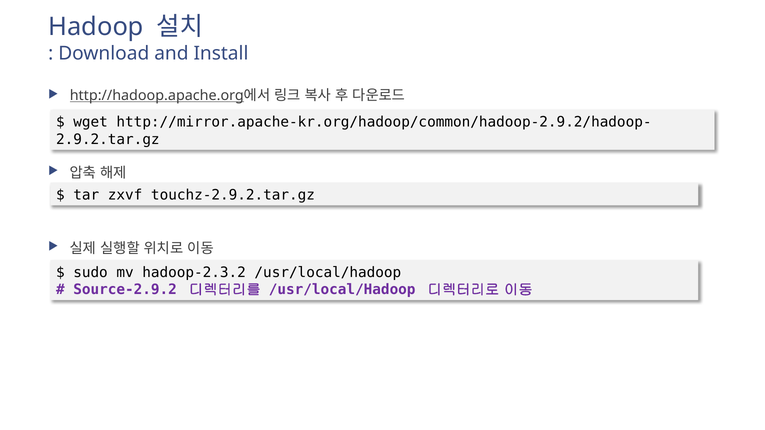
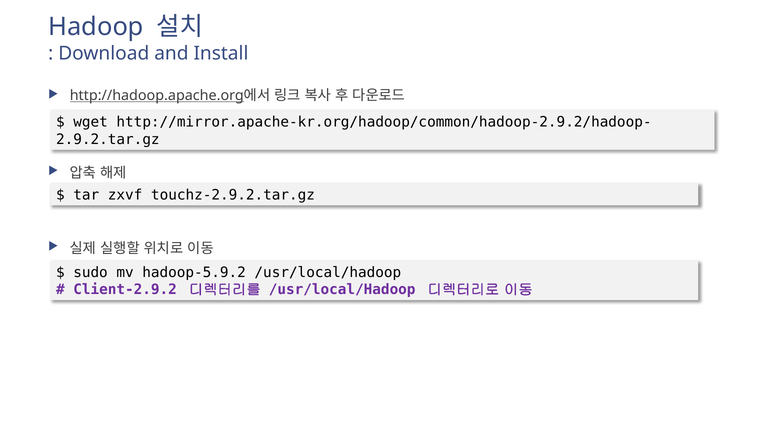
hadoop-2.3.2: hadoop-2.3.2 -> hadoop-5.9.2 (194, 273)
Source-2.9.2: Source-2.9.2 -> Client-2.9.2 (125, 290)
